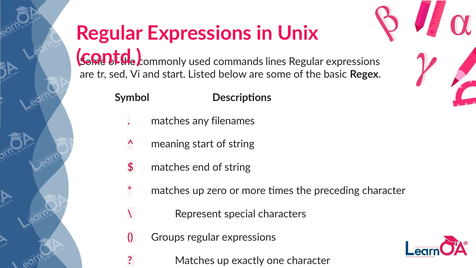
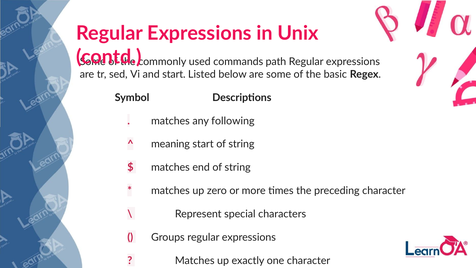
lines: lines -> path (276, 62)
filenames: filenames -> following (233, 121)
